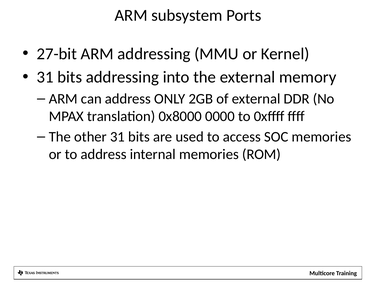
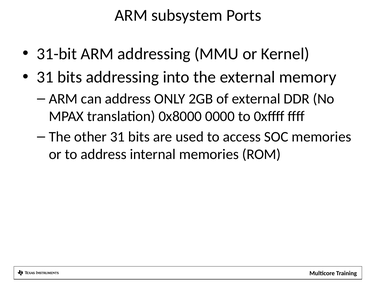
27-bit: 27-bit -> 31-bit (57, 54)
